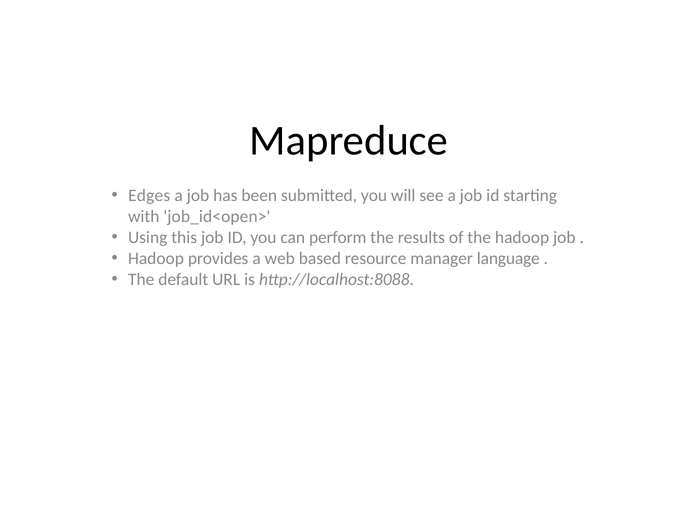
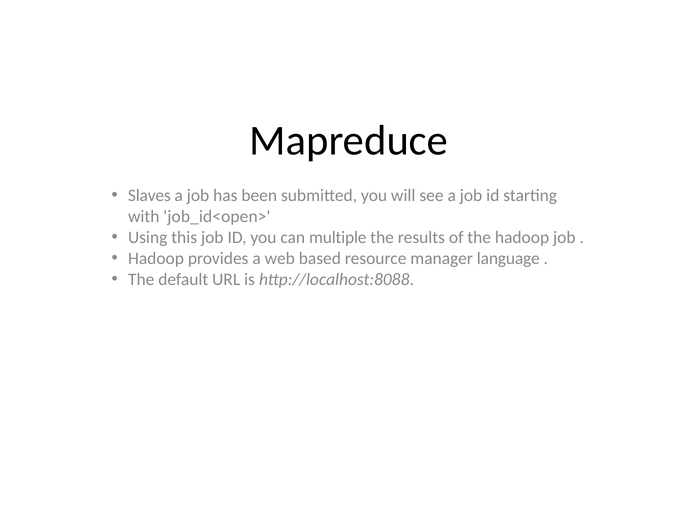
Edges: Edges -> Slaves (149, 195)
perform: perform -> multiple (338, 237)
